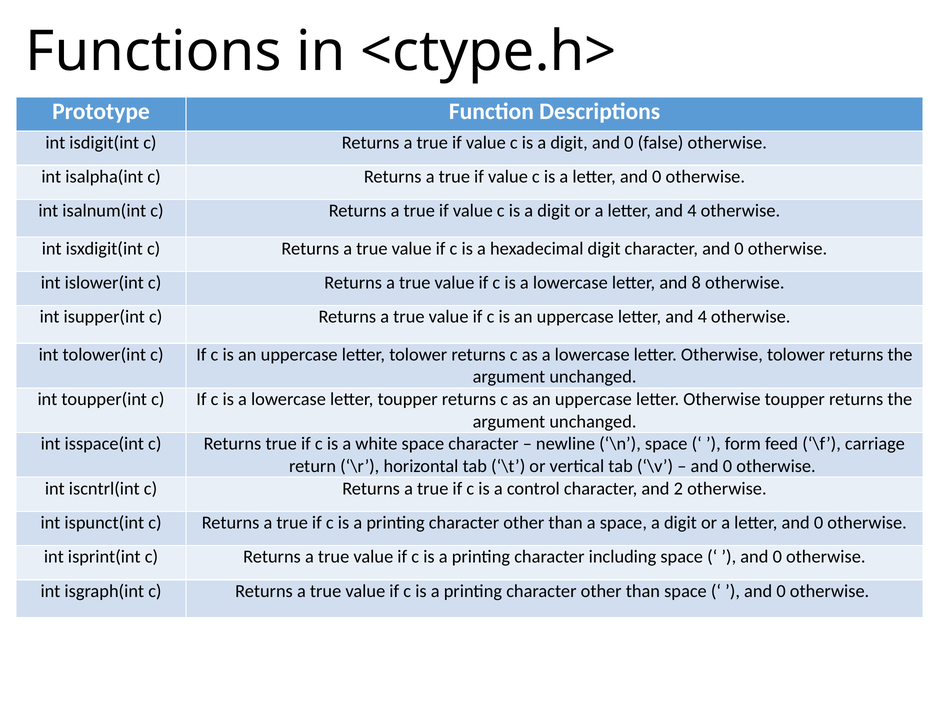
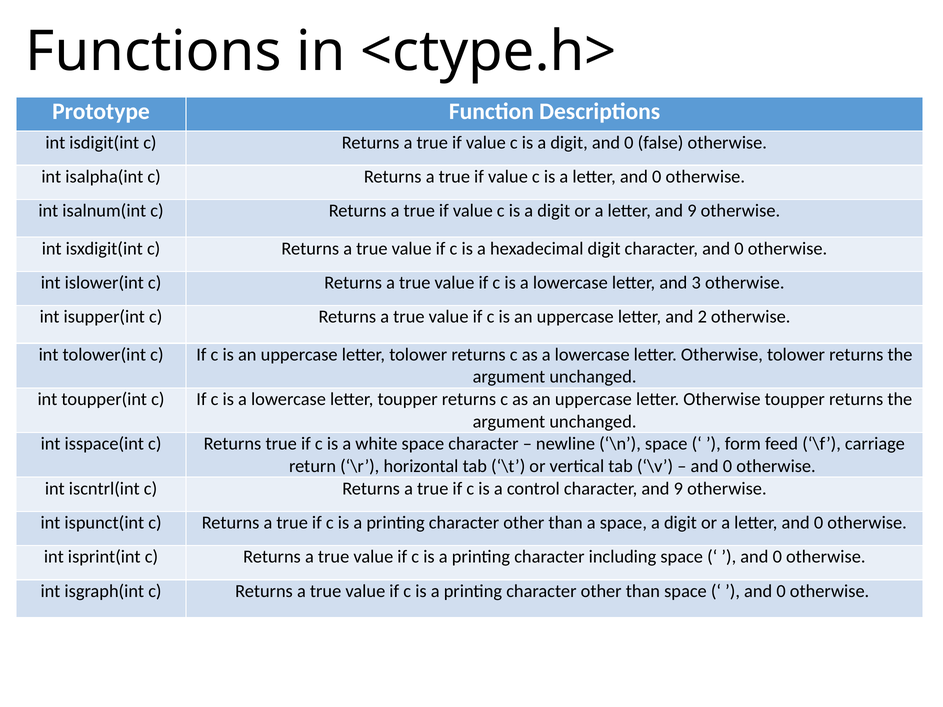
a letter and 4: 4 -> 9 (692, 211)
8: 8 -> 3 (696, 283)
uppercase letter and 4: 4 -> 2 (702, 317)
character and 2: 2 -> 9 (678, 489)
